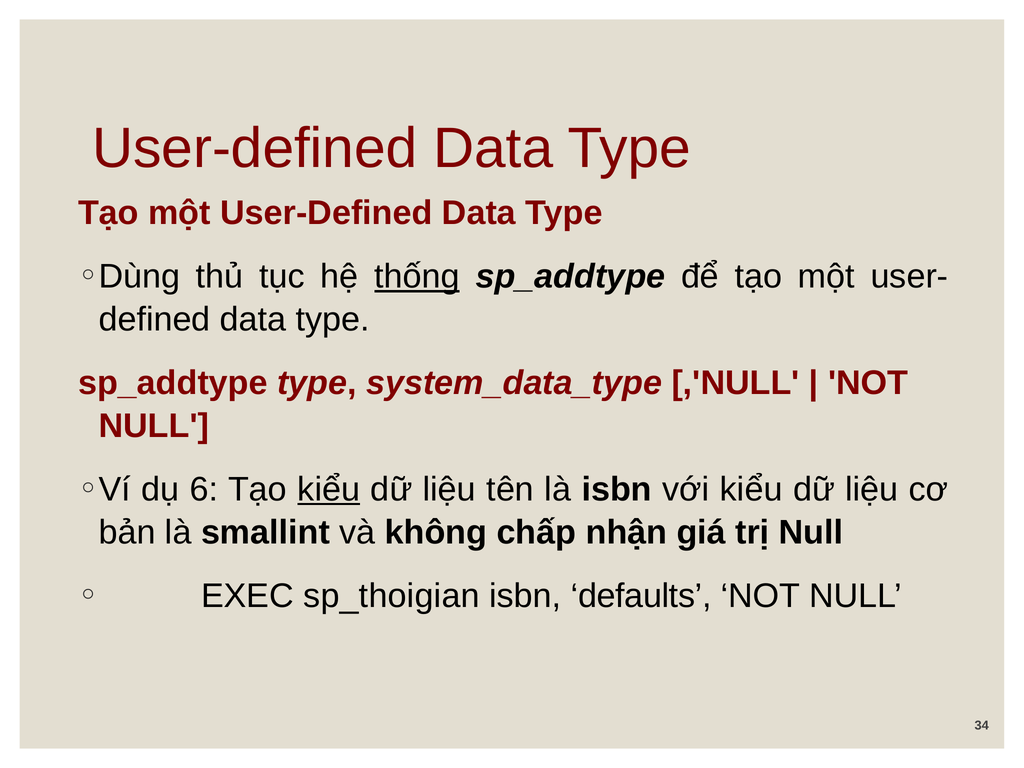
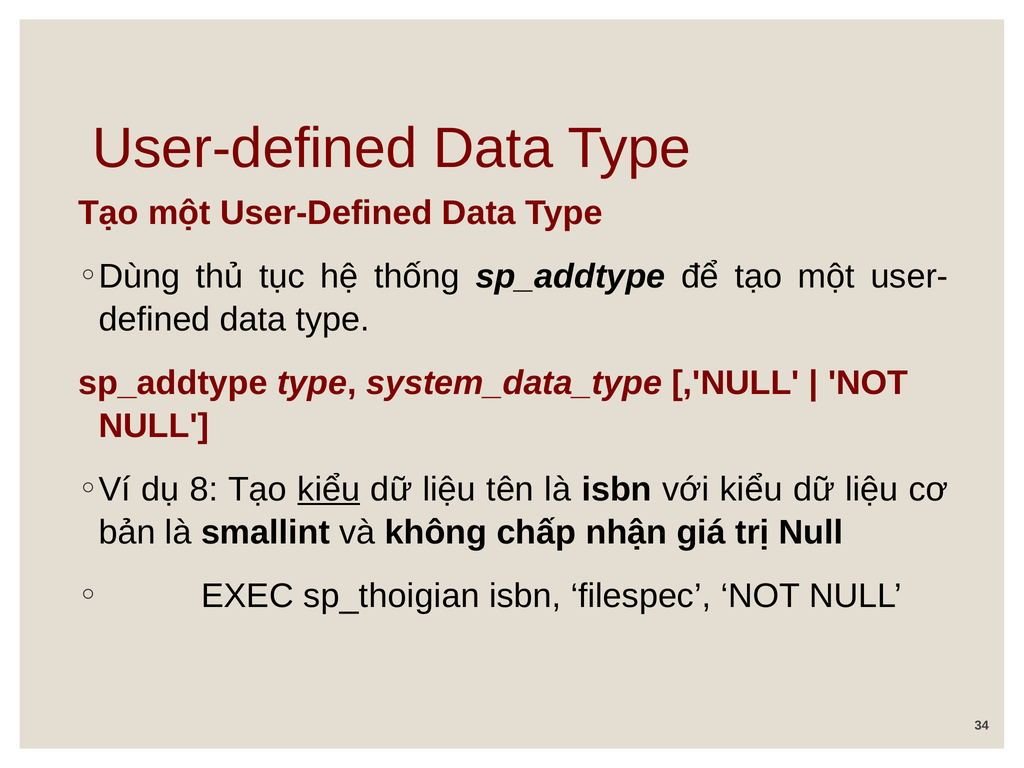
thống underline: present -> none (417, 277)
6: 6 -> 8 (204, 489)
defaults: defaults -> filespec (641, 596)
